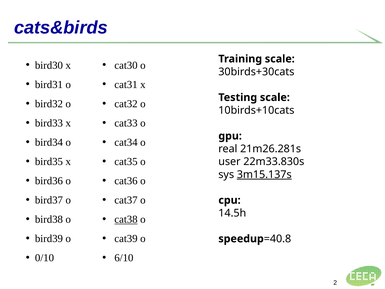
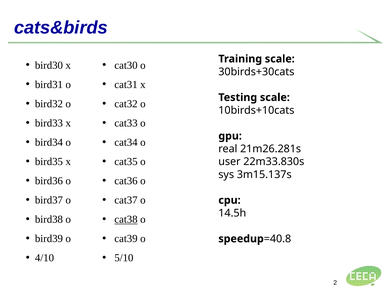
3m15.137s underline: present -> none (264, 174)
0/10: 0/10 -> 4/10 (44, 258)
6/10: 6/10 -> 5/10 (124, 258)
